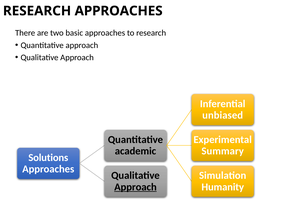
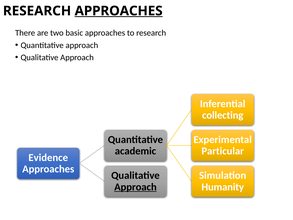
APPROACHES underline: none -> present (119, 11)
unbiased: unbiased -> collecting (223, 115)
Summary: Summary -> Particular (223, 151)
Solutions: Solutions -> Evidence (48, 157)
